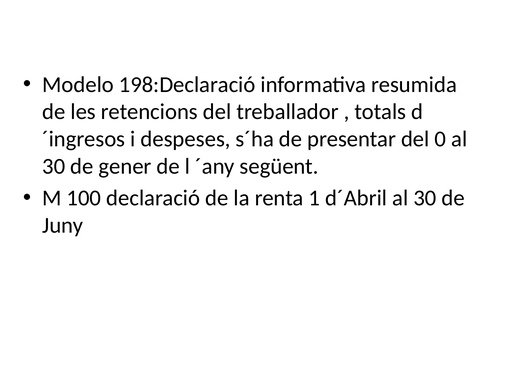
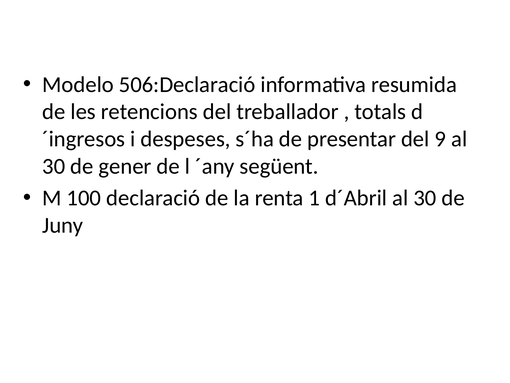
198:Declaració: 198:Declaració -> 506:Declaració (187, 84)
0: 0 -> 9 (440, 139)
